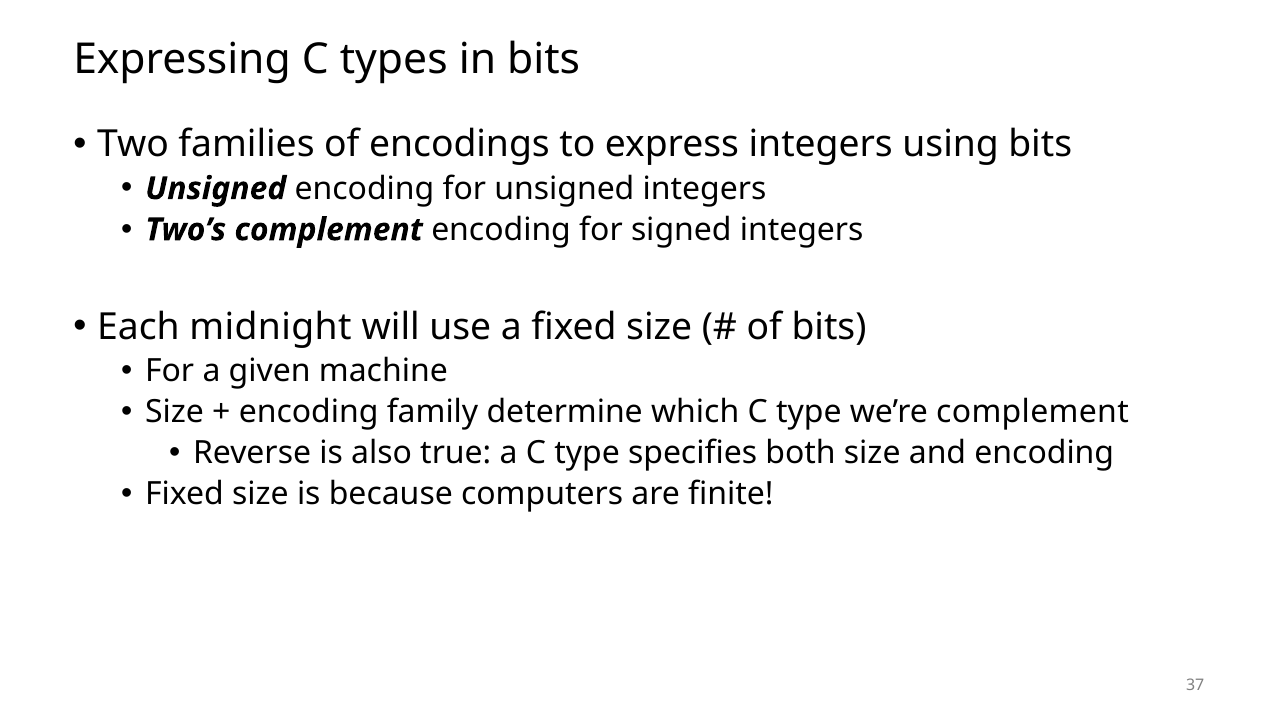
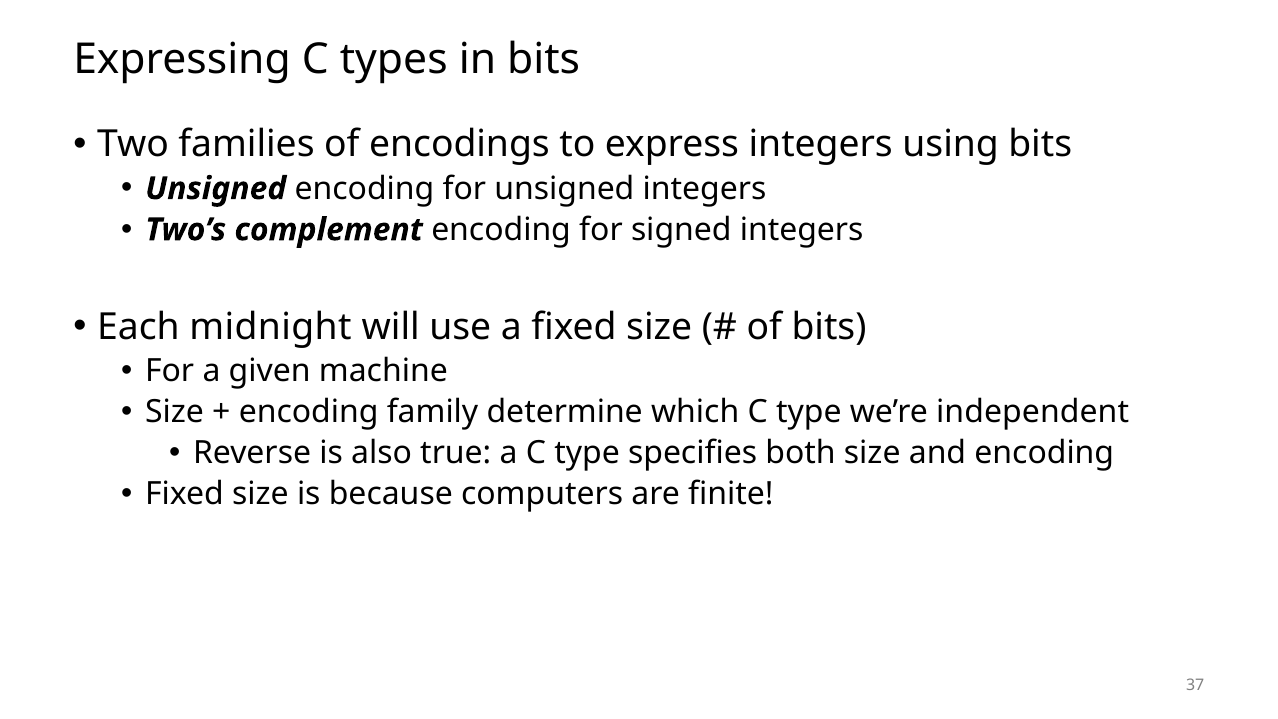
we’re complement: complement -> independent (1033, 412)
